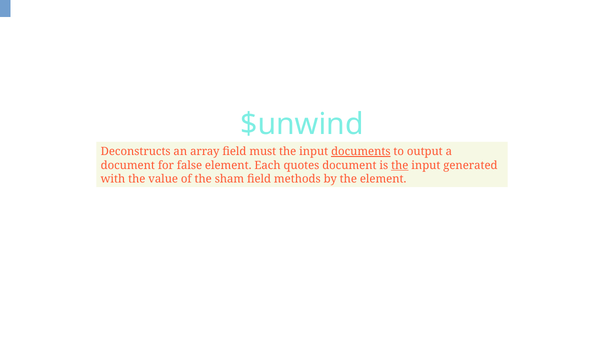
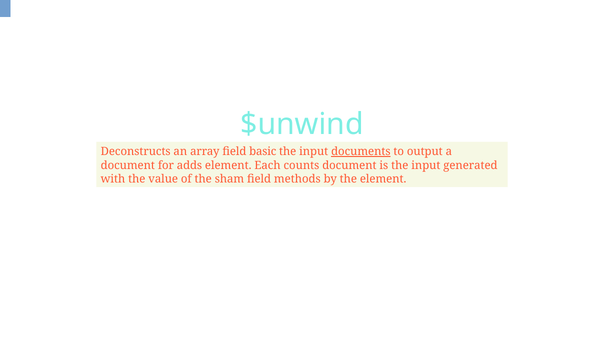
must: must -> basic (263, 152)
false: false -> adds (189, 165)
quotes: quotes -> counts (301, 165)
the underline: present -> none (400, 165)
